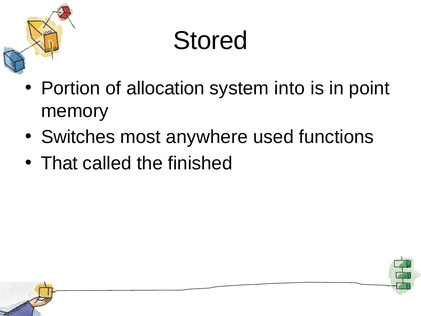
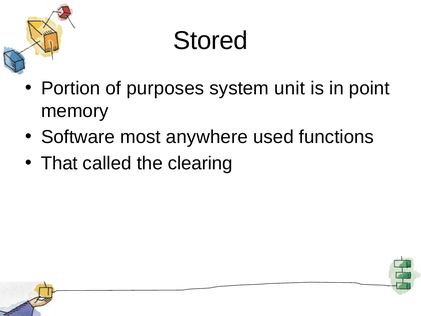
allocation: allocation -> purposes (165, 88)
into: into -> unit (290, 88)
Switches: Switches -> Software (78, 137)
finished: finished -> clearing (200, 163)
